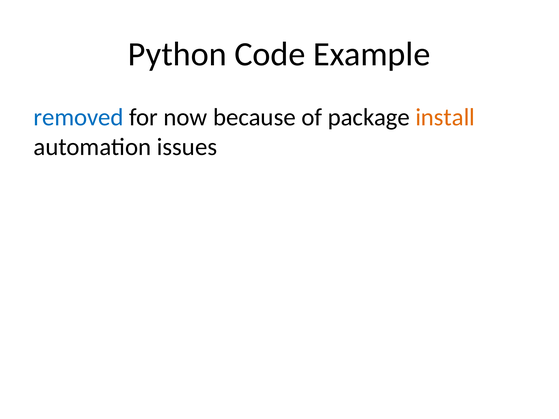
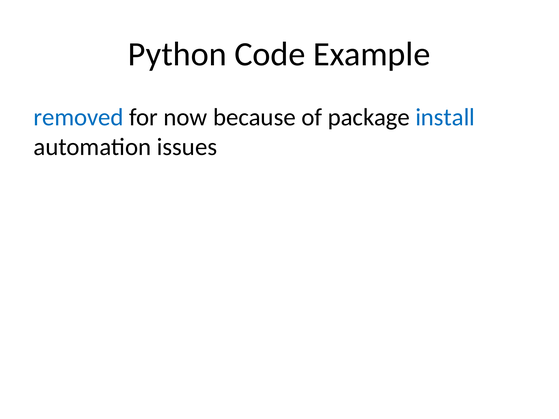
install colour: orange -> blue (445, 117)
